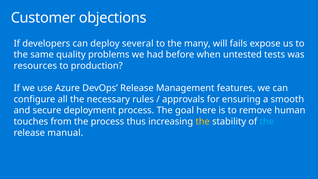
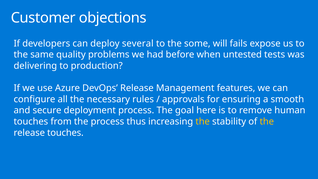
many: many -> some (197, 44)
resources: resources -> delivering (35, 66)
the colour: light blue -> yellow (267, 121)
release manual: manual -> touches (65, 133)
